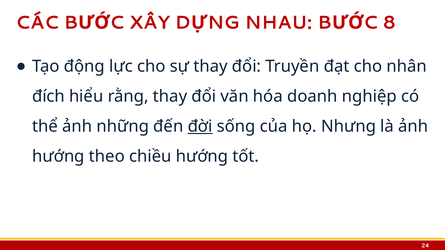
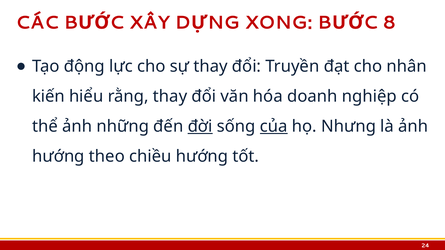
NHAU: NHAU -> XONG (279, 23)
đích: đích -> kiến (48, 97)
của underline: none -> present (274, 127)
